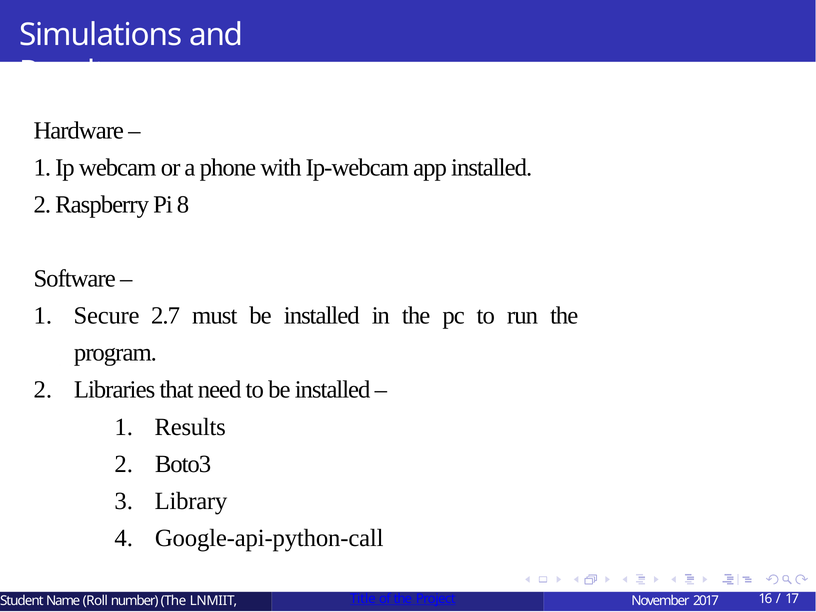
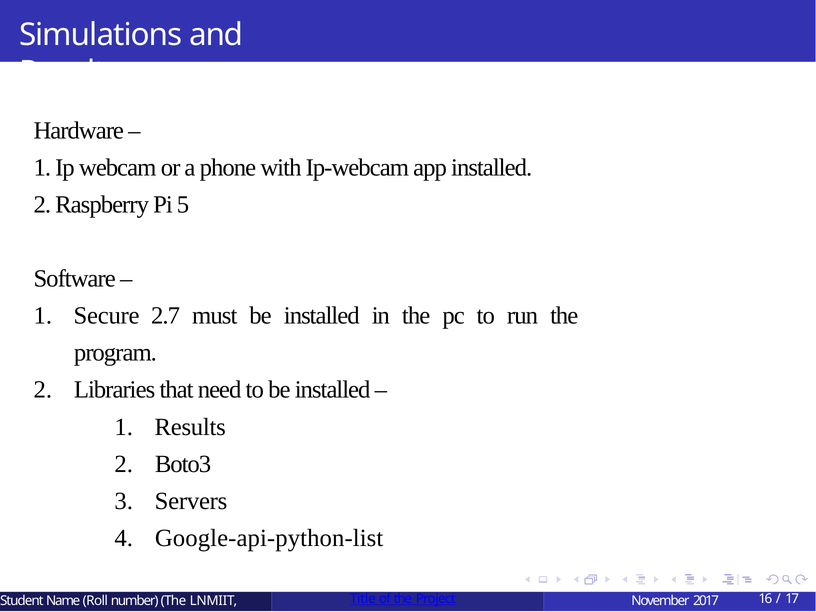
8: 8 -> 5 (183, 205)
Library: Library -> Servers (191, 501)
Google-api-python-call: Google-api-python-call -> Google-api-python-list (269, 538)
